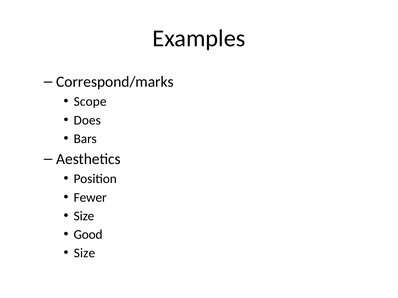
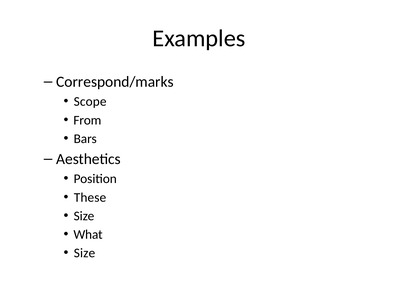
Does: Does -> From (87, 120)
Fewer: Fewer -> These (90, 198)
Good: Good -> What (88, 235)
